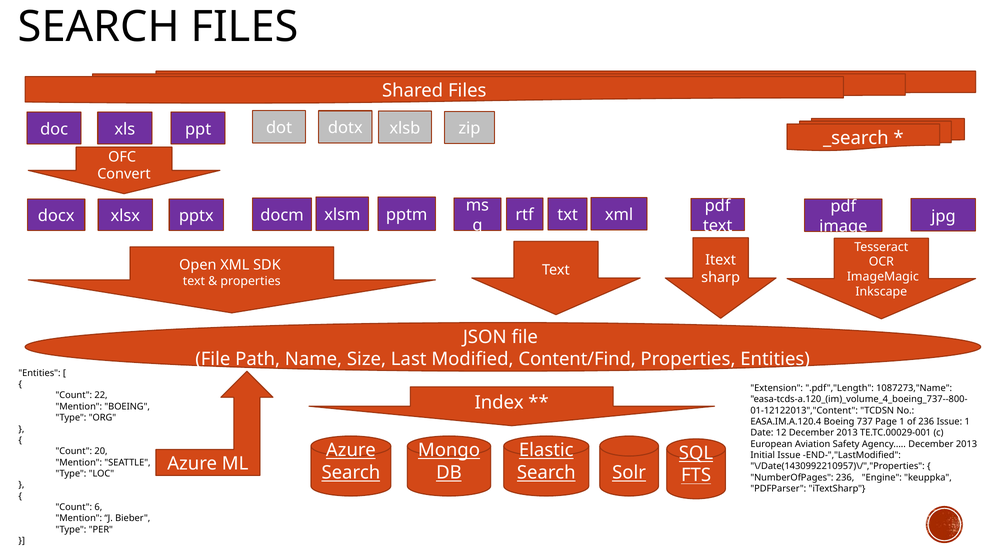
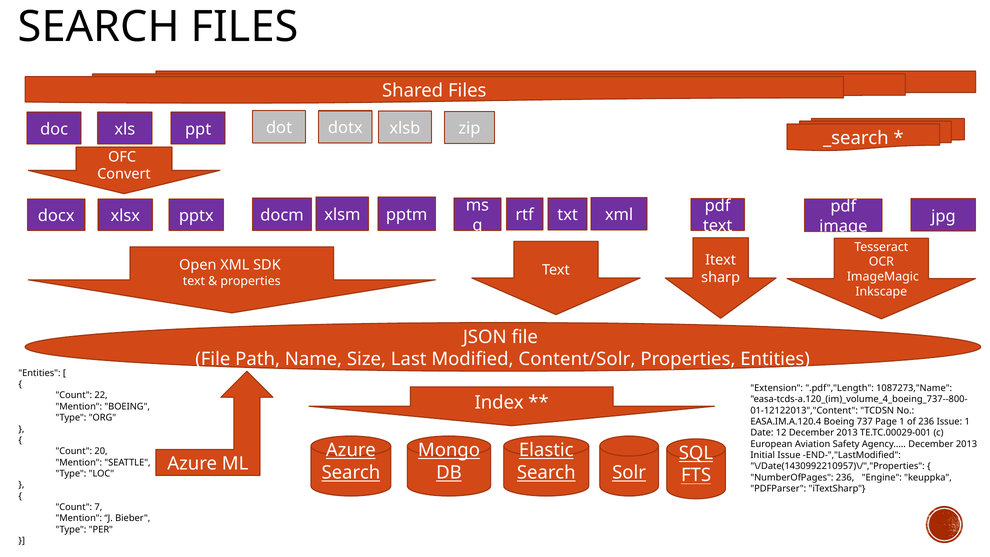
Content/Find: Content/Find -> Content/Solr (577, 359)
6: 6 -> 7 (98, 507)
